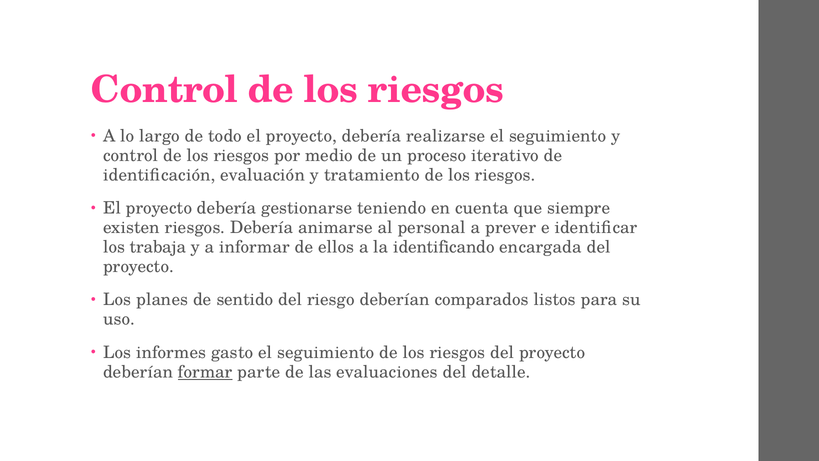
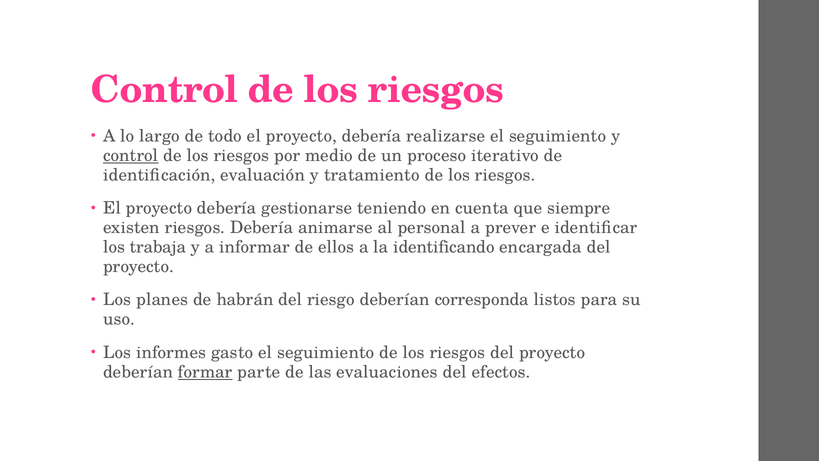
control underline: none -> present (131, 155)
sentido: sentido -> habrán (245, 300)
comparados: comparados -> corresponda (482, 300)
detalle: detalle -> efectos (501, 372)
